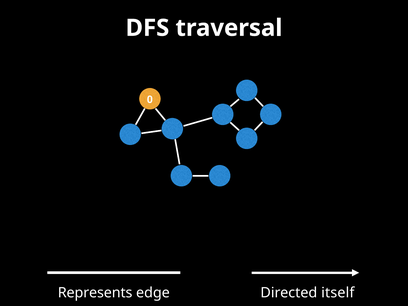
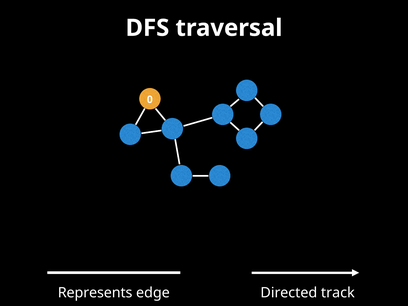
itself: itself -> track (338, 293)
